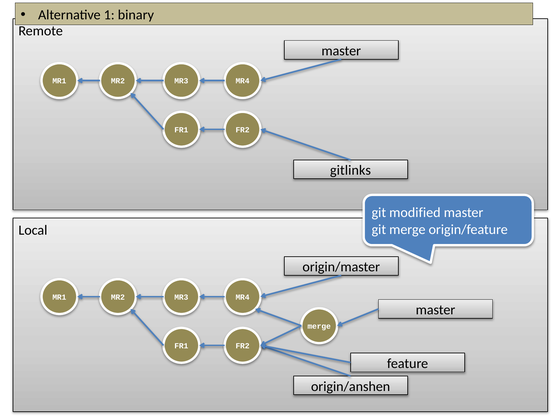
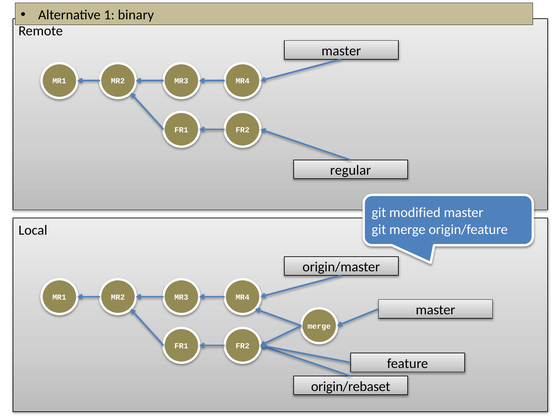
gitlinks: gitlinks -> regular (351, 170)
origin/anshen: origin/anshen -> origin/rebaset (351, 386)
